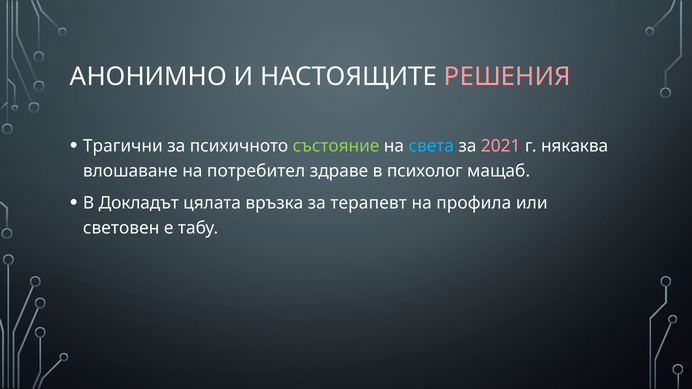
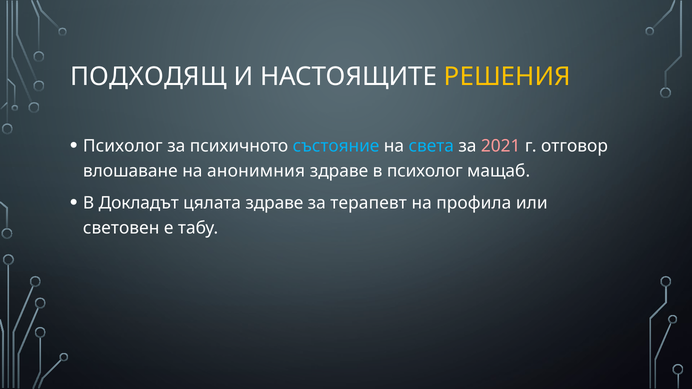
АНОНИМНО: АНОНИМНО -> ПОДХОДЯЩ (148, 77)
РЕШЕНИЯ colour: pink -> yellow (507, 77)
Трагични: Трагични -> Психолог (123, 146)
състояние colour: light green -> light blue (336, 146)
някаква: някаква -> отговор (574, 146)
потребител: потребител -> анонимния (256, 171)
цялата връзка: връзка -> здраве (274, 203)
